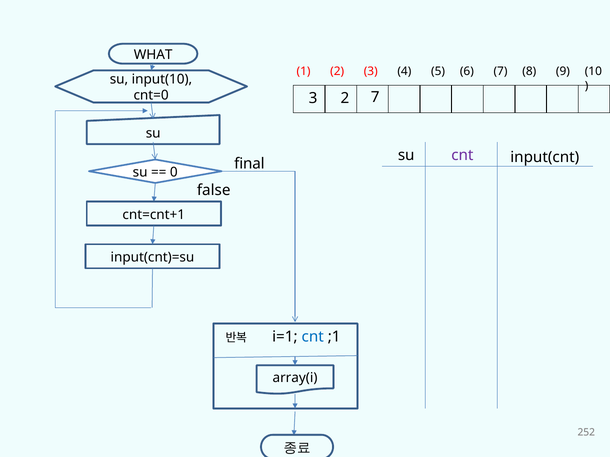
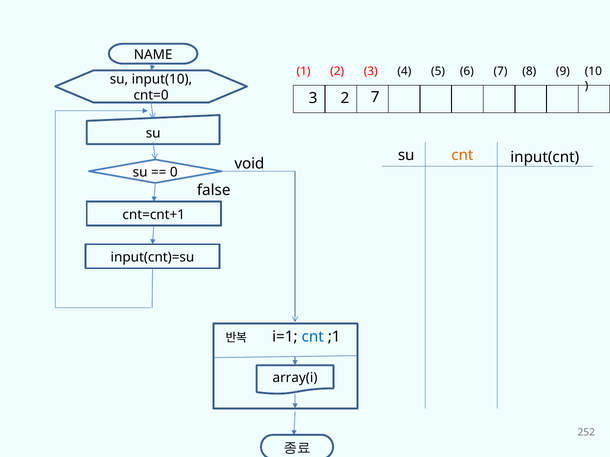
WHAT: WHAT -> NAME (153, 55)
cnt colour: purple -> orange (462, 155)
final: final -> void (249, 164)
